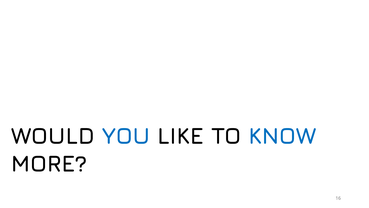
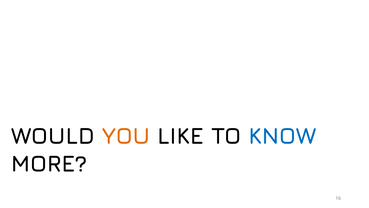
YOU colour: blue -> orange (126, 136)
